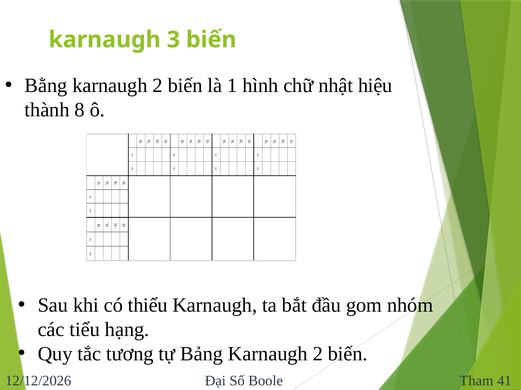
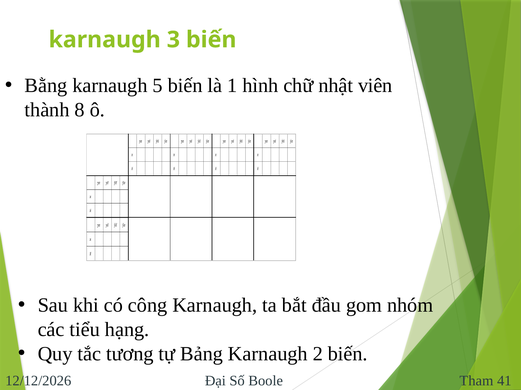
2: 2 -> 5 (158, 86)
hiệu: hiệu -> viên (375, 86)
thiểu: thiểu -> công (148, 306)
